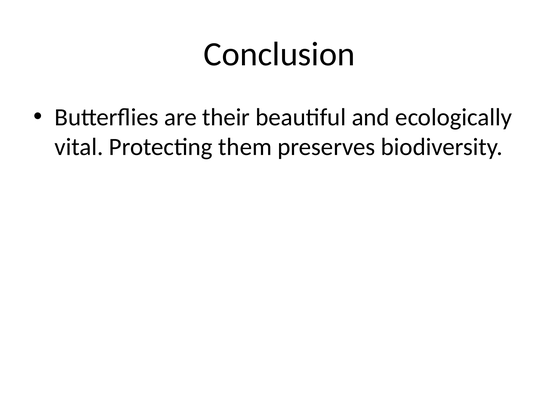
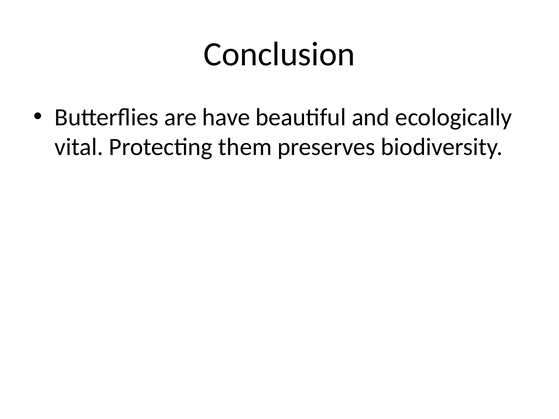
their: their -> have (226, 117)
